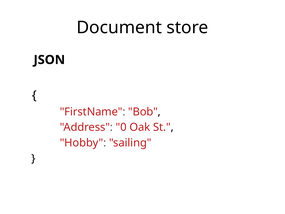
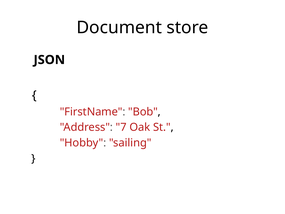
0: 0 -> 7 (121, 127)
